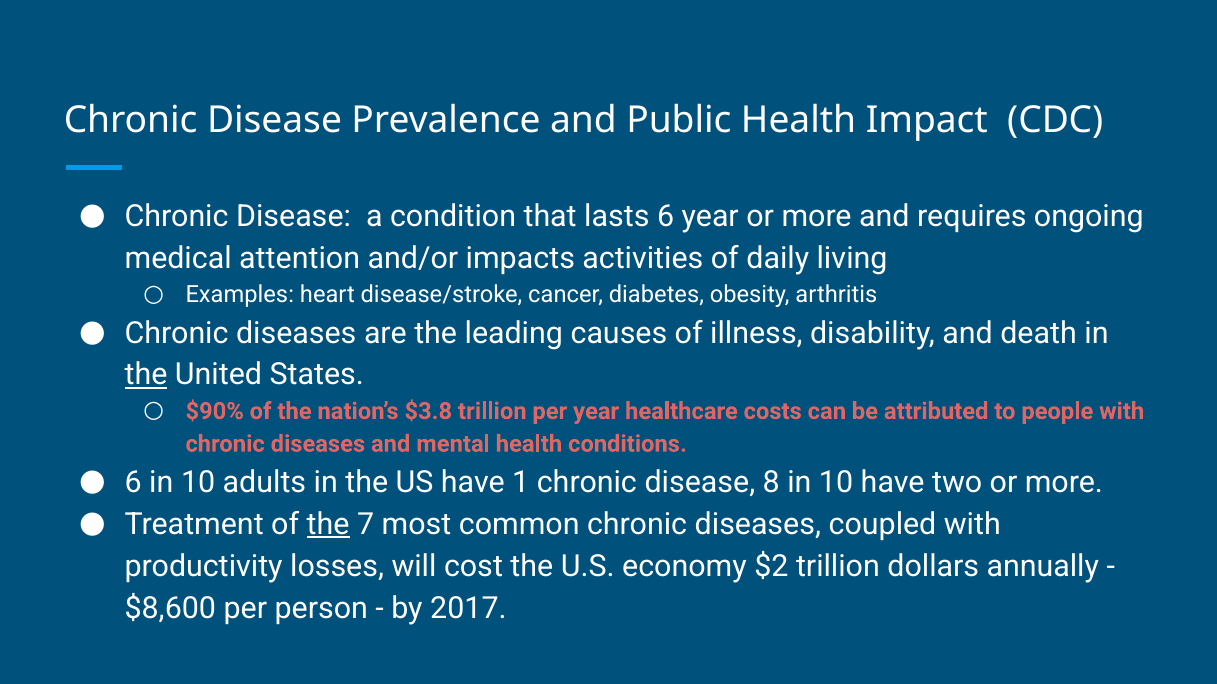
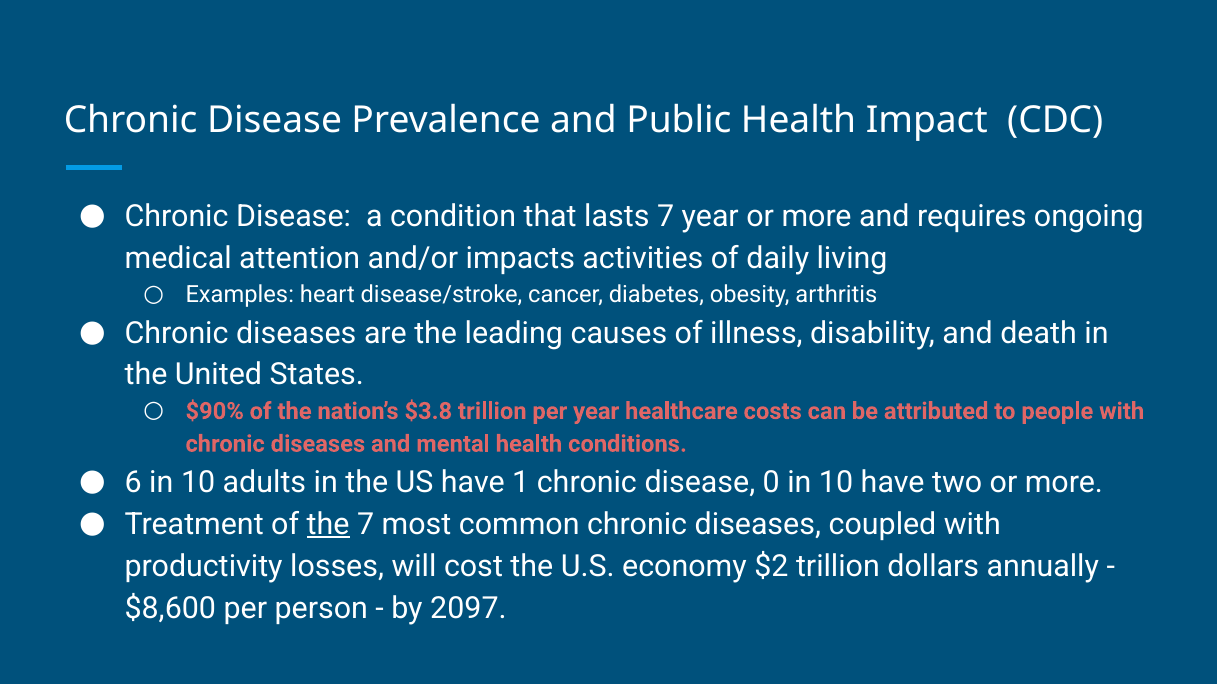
lasts 6: 6 -> 7 (666, 217)
the underline: present -> none (146, 375)
8: 8 -> 0 (771, 483)
2017: 2017 -> 2097 (468, 609)
